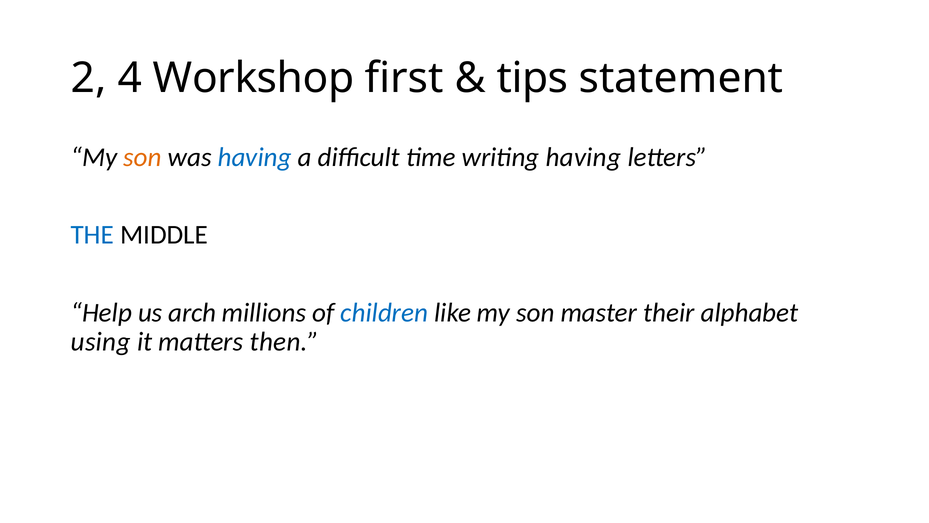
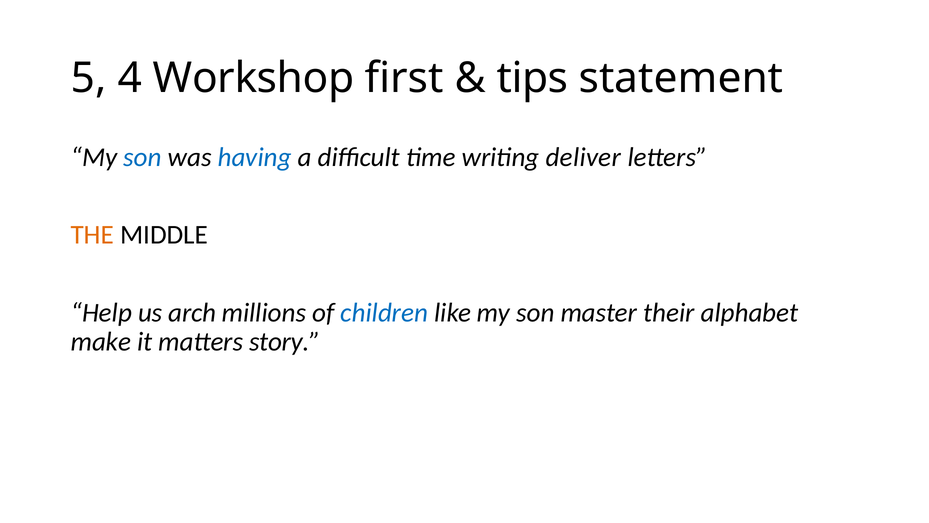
2: 2 -> 5 (89, 78)
son colour: orange -> blue (143, 157)
writing having: having -> deliver (583, 157)
THE colour: blue -> orange (92, 235)
using: using -> make (101, 342)
then: then -> story (285, 342)
